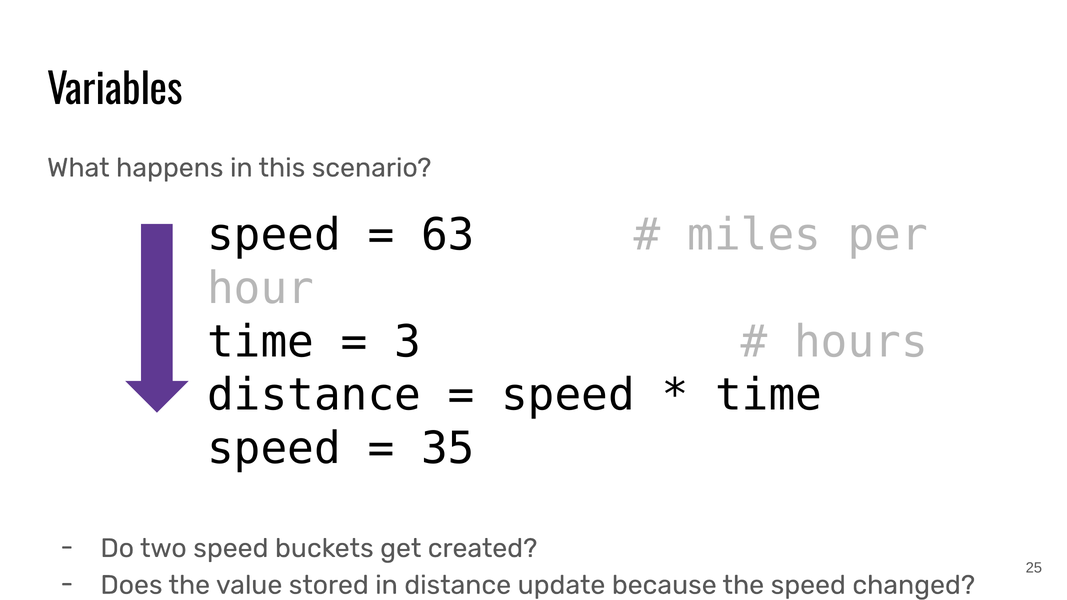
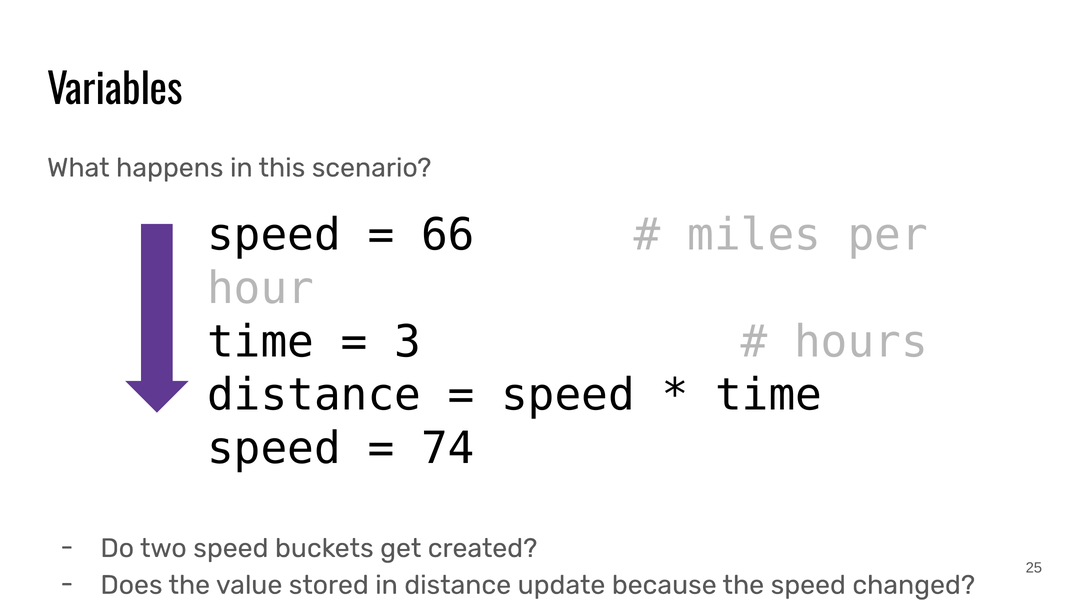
63: 63 -> 66 (448, 235)
35: 35 -> 74 (448, 449)
